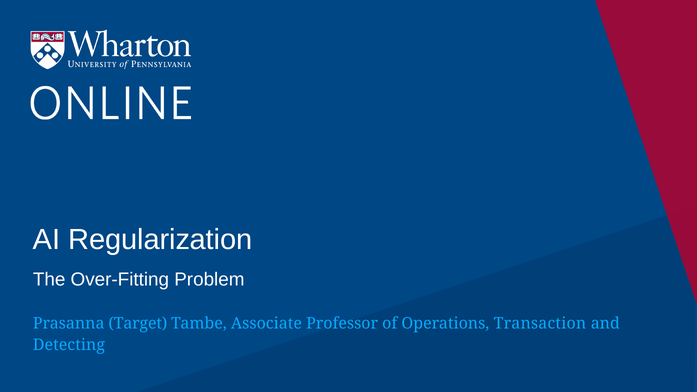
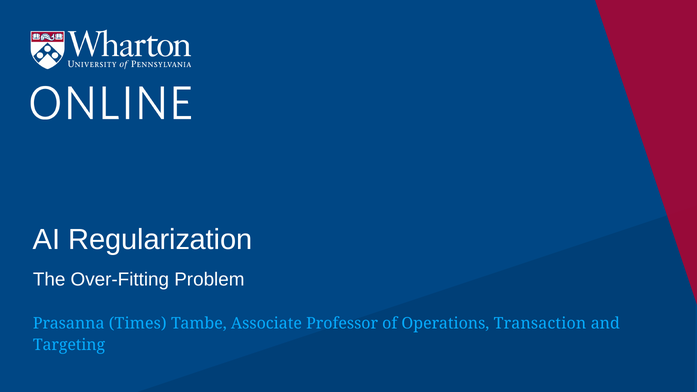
Target: Target -> Times (138, 323)
Detecting: Detecting -> Targeting (69, 345)
